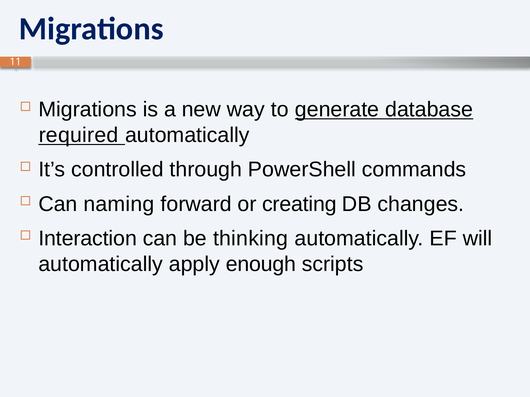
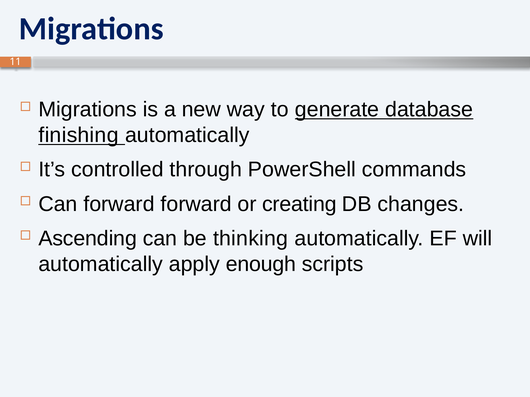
required: required -> finishing (79, 135)
Can naming: naming -> forward (119, 204)
Interaction: Interaction -> Ascending (88, 239)
